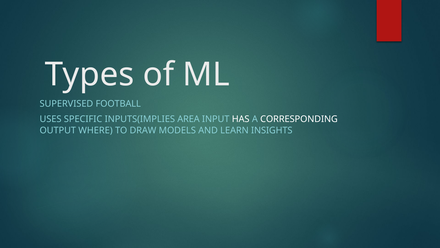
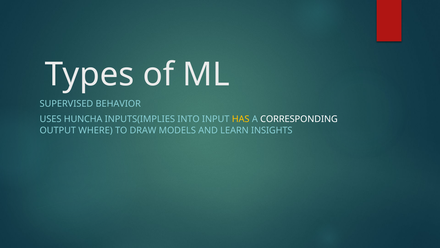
FOOTBALL: FOOTBALL -> BEHAVIOR (118, 103)
SPECIFIC: SPECIFIC -> HUNCHA (83, 119)
AREA: AREA -> INTO (189, 119)
HAS colour: white -> yellow (241, 119)
